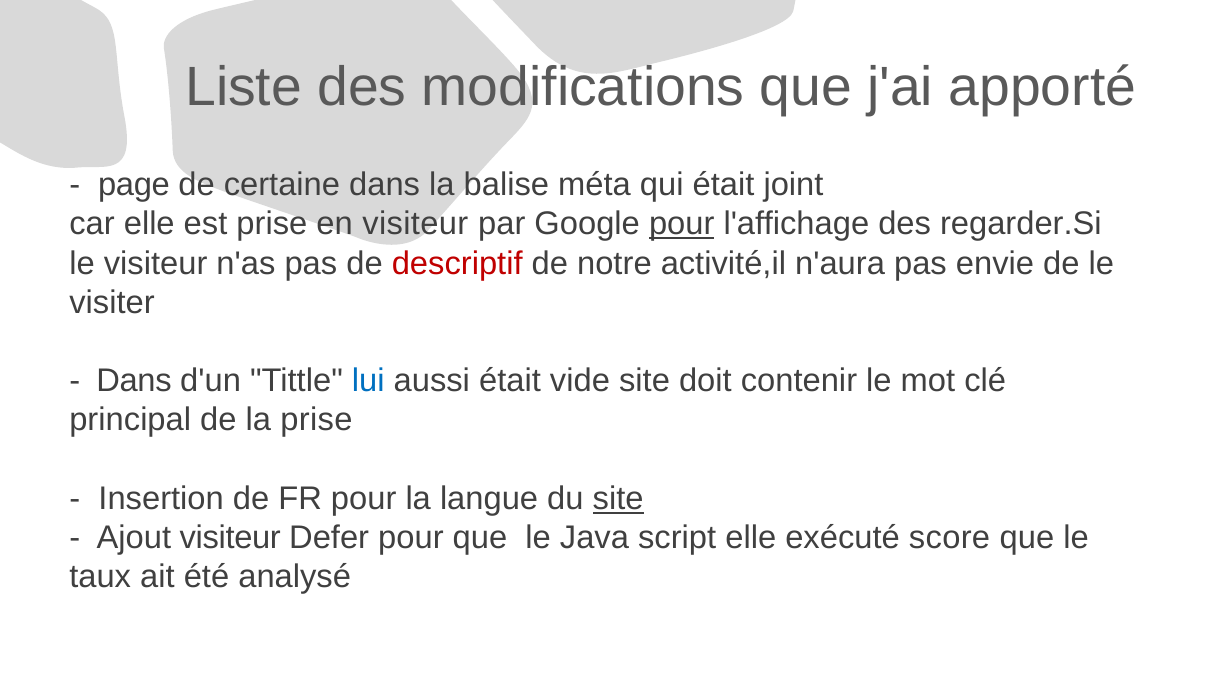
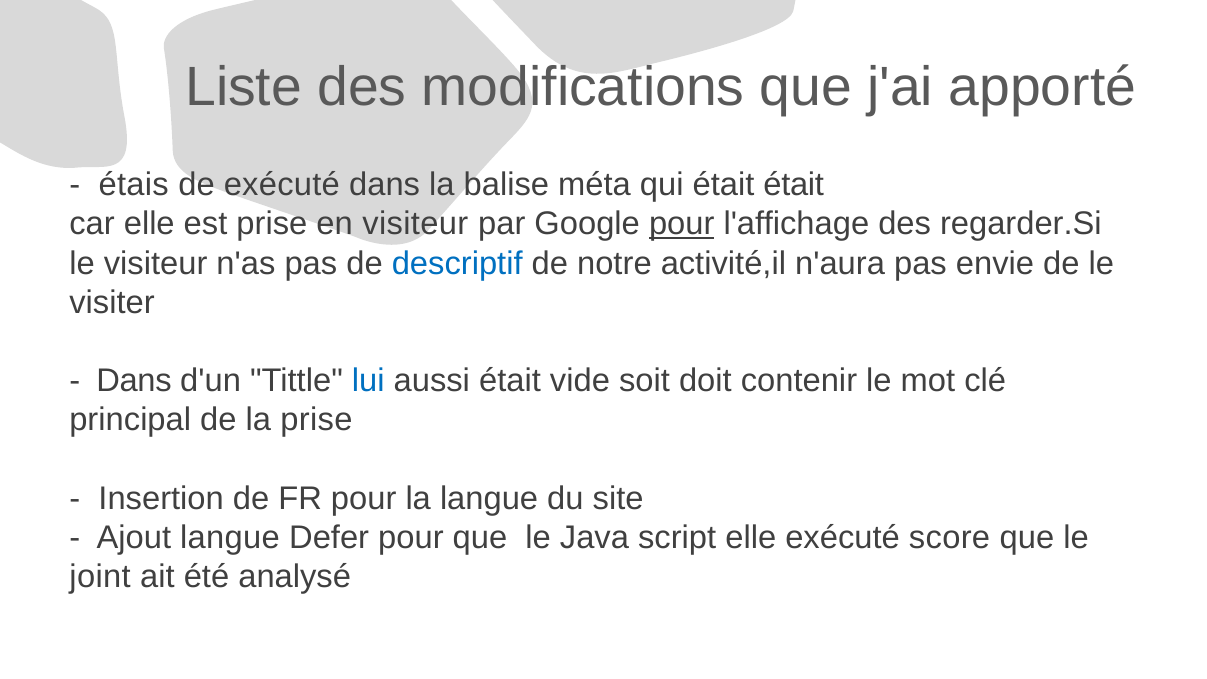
page: page -> étais (134, 185)
de certaine: certaine -> exécuté (282, 185)
était joint: joint -> était (794, 185)
descriptif colour: red -> blue (457, 263)
vide site: site -> soit (645, 381)
site underline: present -> none (618, 498)
Ajout visiteur: visiteur -> langue (230, 538)
taux: taux -> joint (100, 577)
